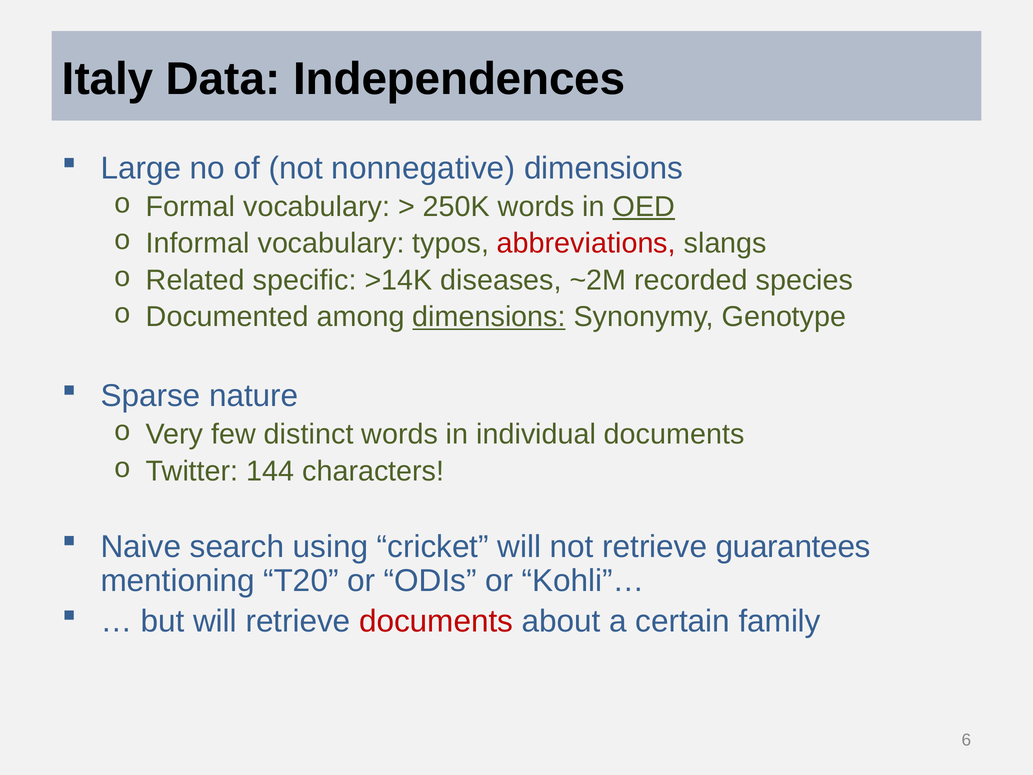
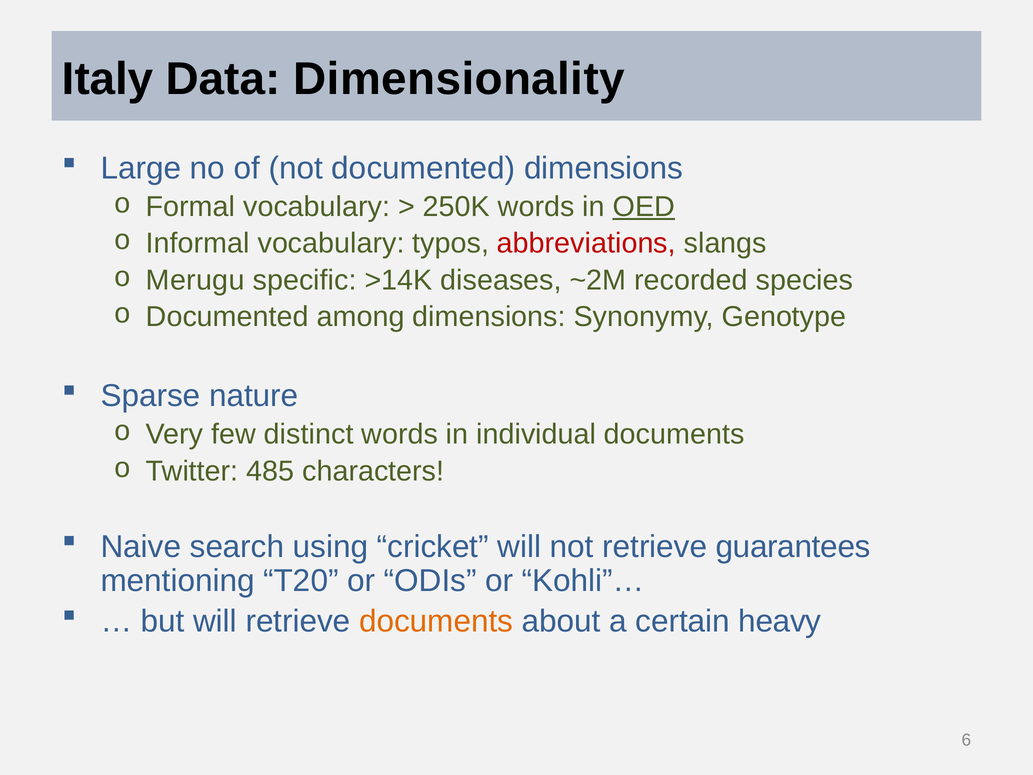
Independences: Independences -> Dimensionality (459, 79)
not nonnegative: nonnegative -> documented (423, 168)
Related: Related -> Merugu (195, 280)
dimensions underline: present -> none (489, 317)
144: 144 -> 485 (270, 471)
documents colour: red -> orange (436, 621)
family: family -> heavy (780, 621)
